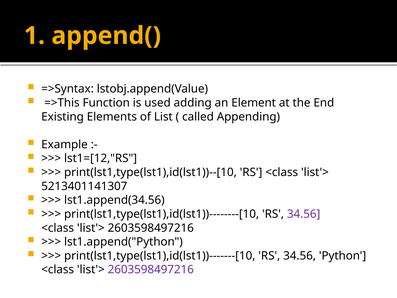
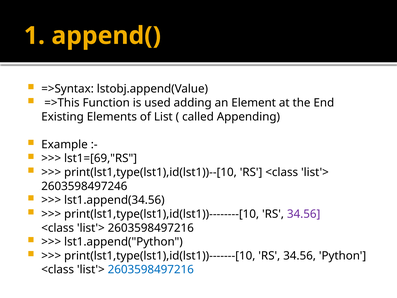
lst1=[12,"RS: lst1=[12,"RS -> lst1=[69,"RS (101, 158)
5213401141307: 5213401141307 -> 2603598497246 (84, 186)
2603598497216 colour: purple -> blue (151, 269)
